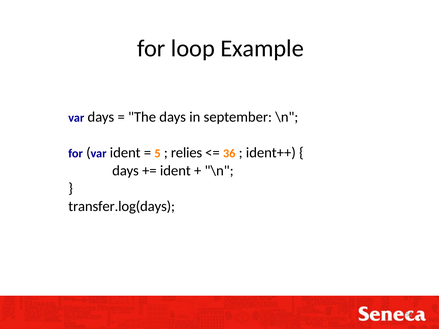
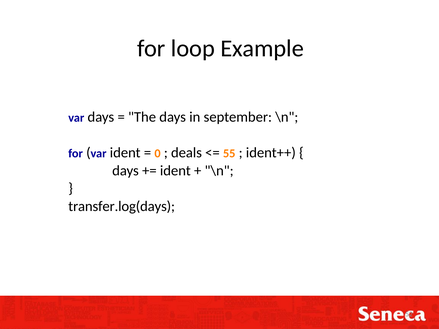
5: 5 -> 0 (158, 154)
relies: relies -> deals (186, 153)
36: 36 -> 55 (229, 154)
